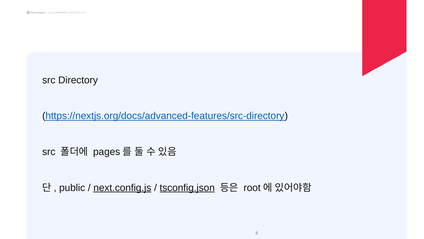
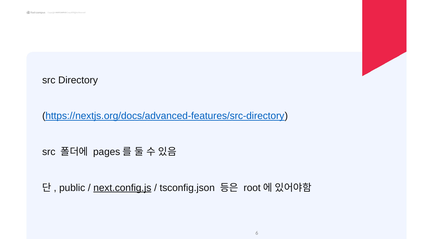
tsconfig.json underline: present -> none (187, 187)
